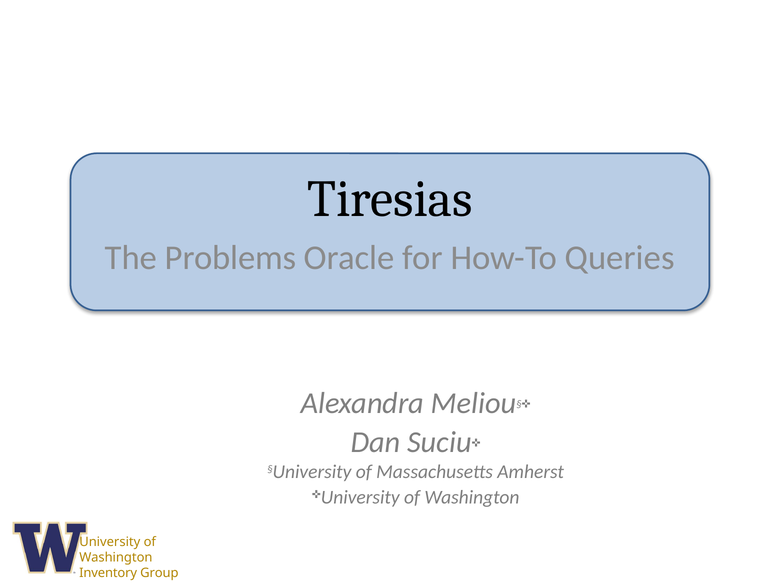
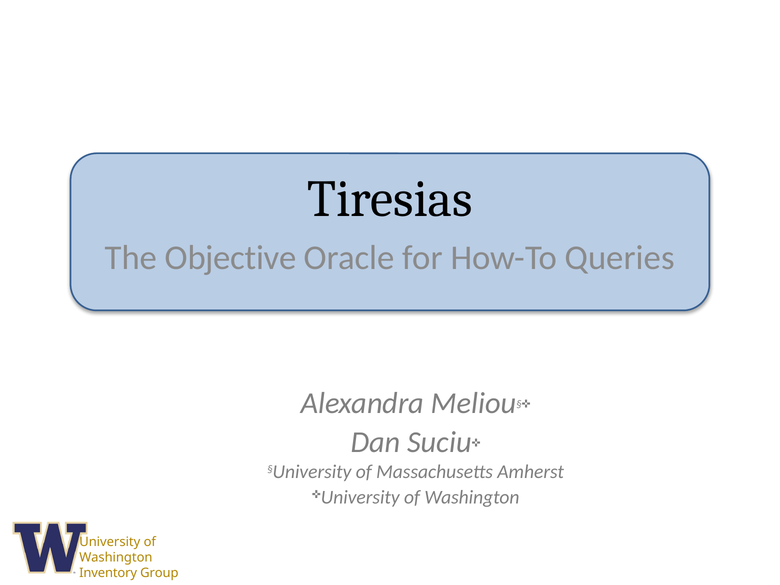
Problems: Problems -> Objective (231, 258)
